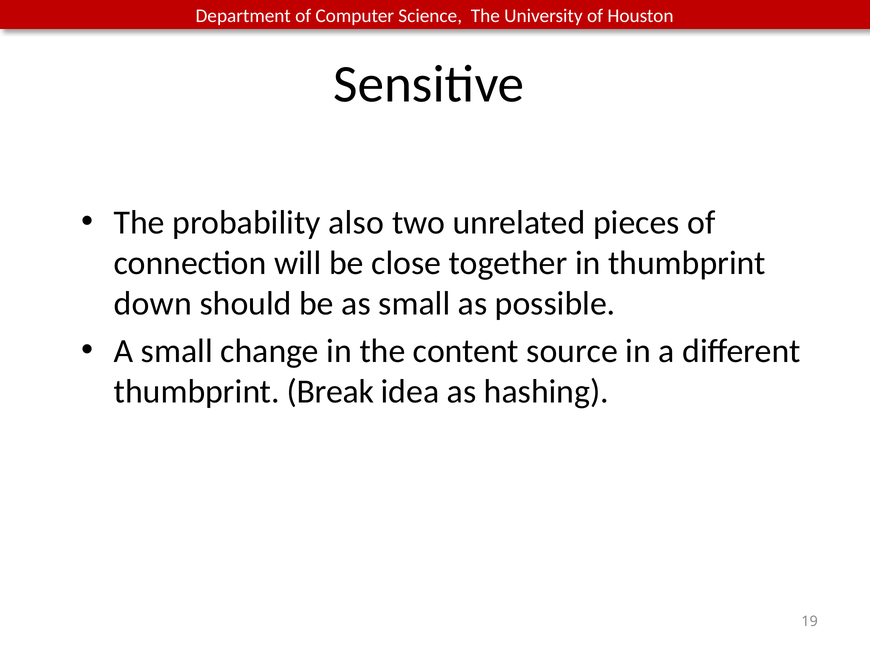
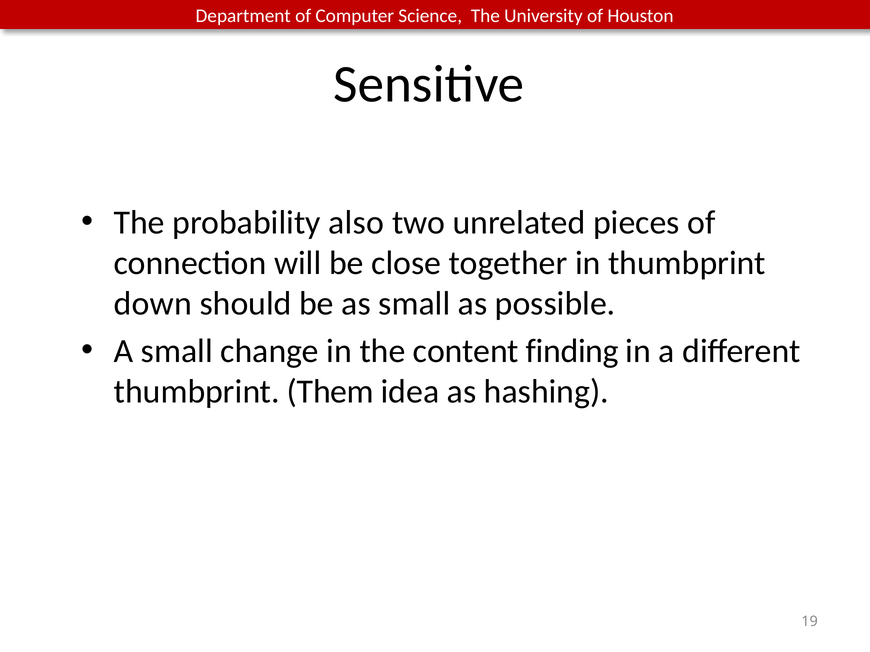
source: source -> finding (572, 351)
Break: Break -> Them (330, 392)
